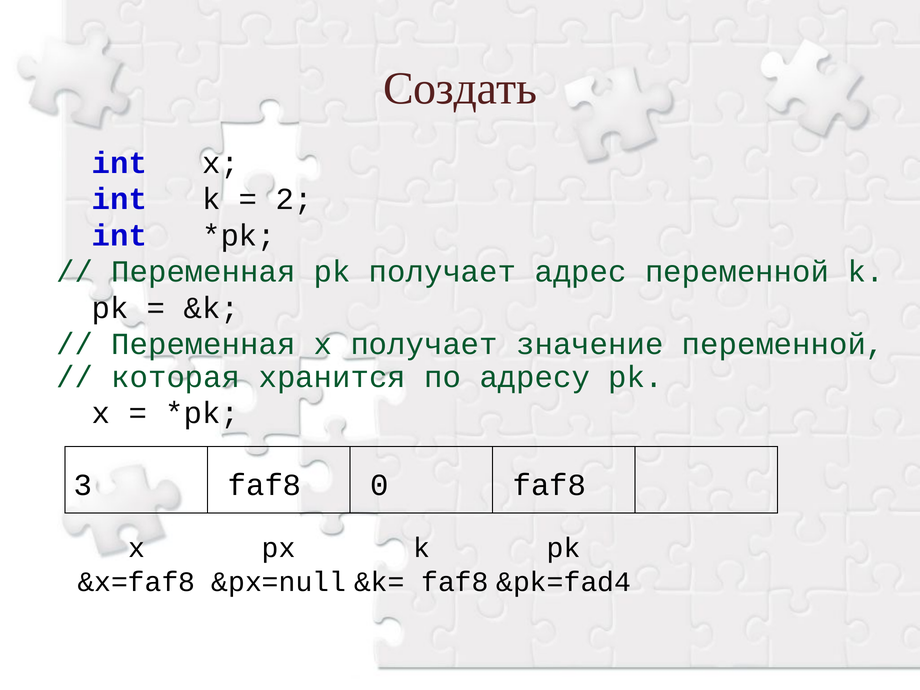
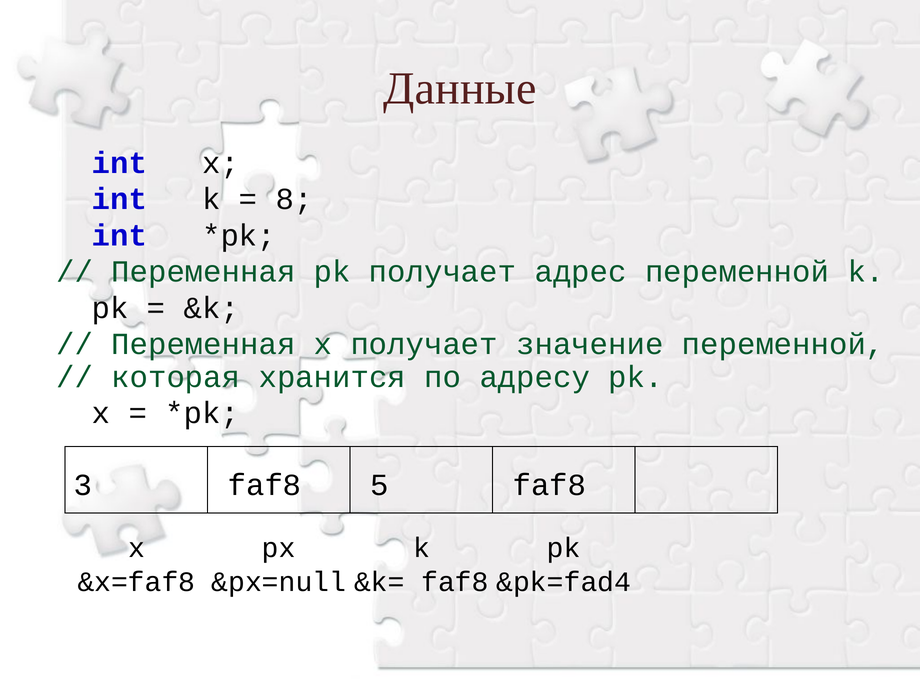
Создать: Создать -> Данные (460, 88)
2: 2 -> 8 (294, 199)
0: 0 -> 5 (380, 485)
